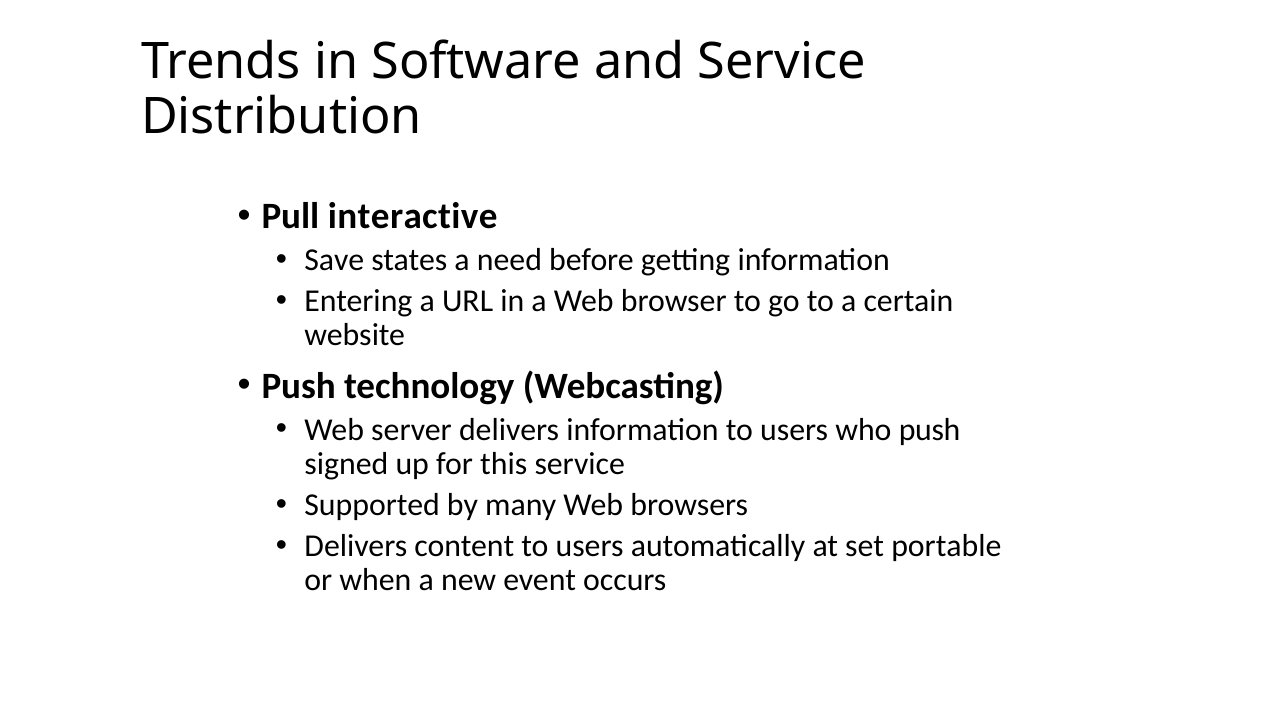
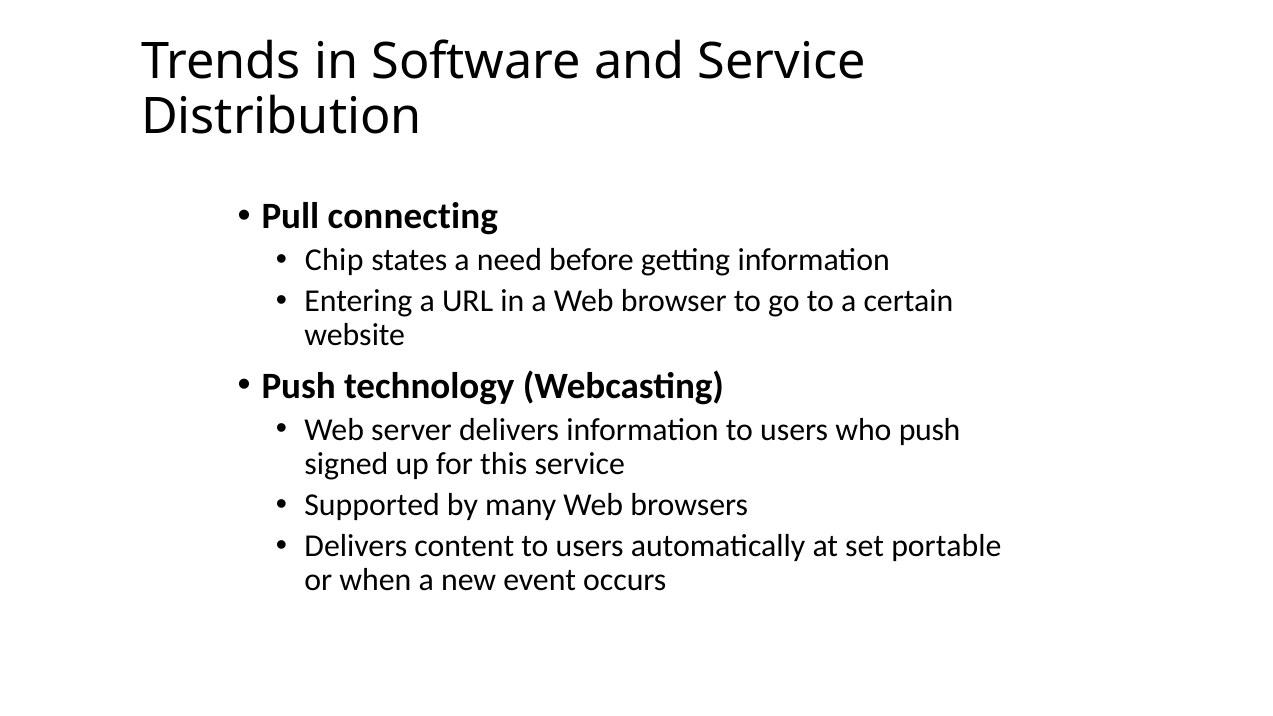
interactive: interactive -> connecting (413, 216)
Save: Save -> Chip (334, 260)
